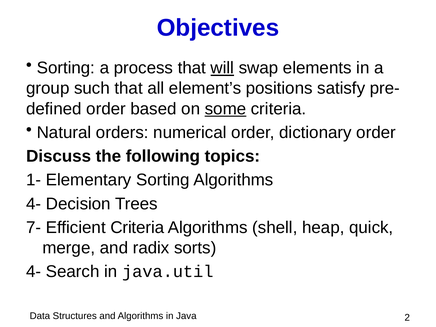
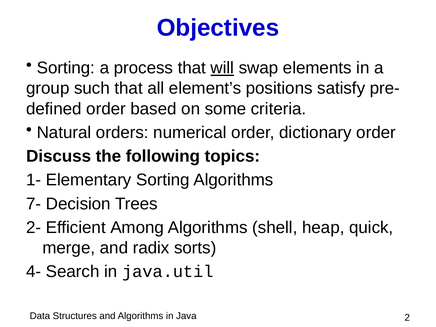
some underline: present -> none (226, 109)
4-: 4- -> 7- (34, 204)
7-: 7- -> 2- (34, 228)
Efficient Criteria: Criteria -> Among (137, 228)
